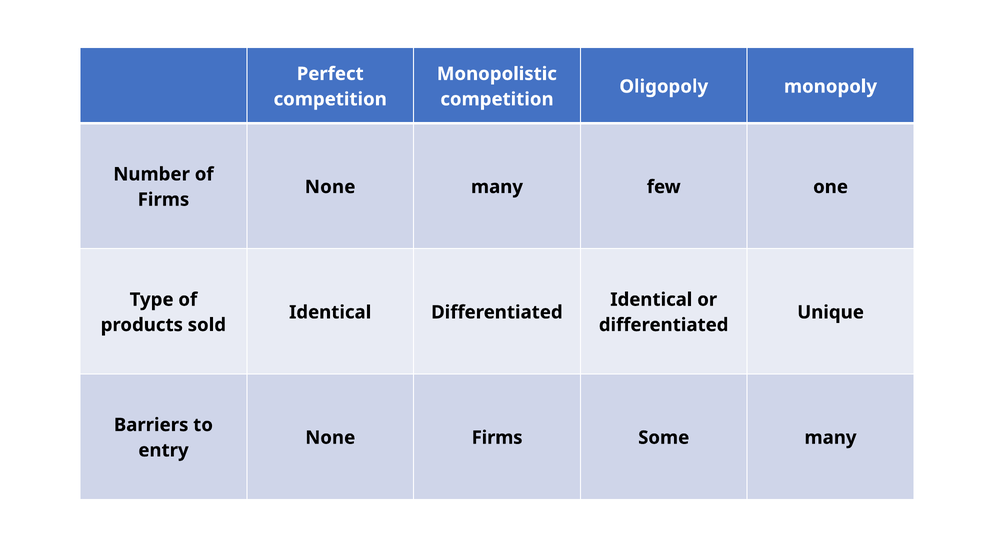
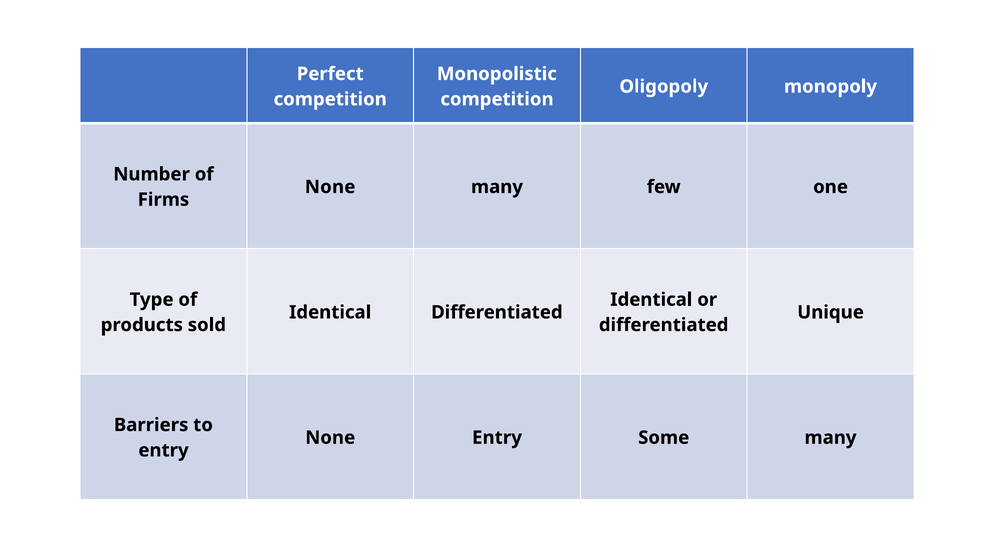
None Firms: Firms -> Entry (497, 438)
